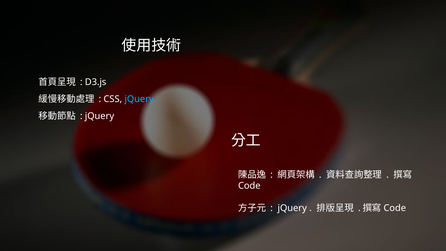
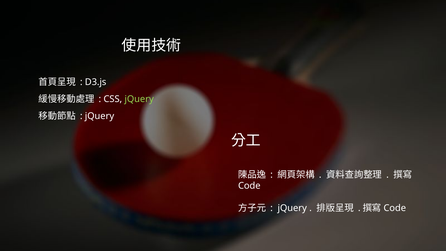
jQuery colour: light blue -> light green (139, 99)
